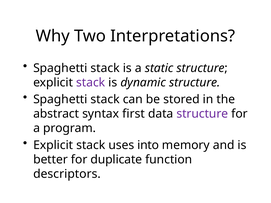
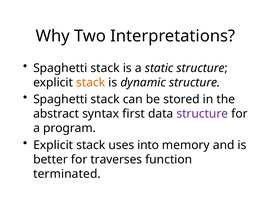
stack colour: purple -> orange (91, 83)
duplicate: duplicate -> traverses (116, 160)
descriptors: descriptors -> terminated (67, 174)
